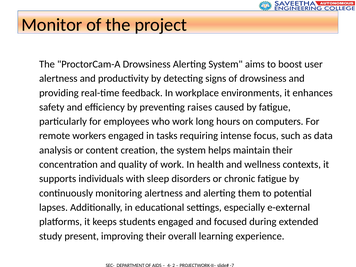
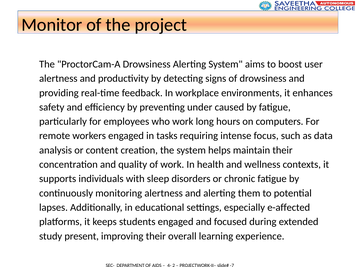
raises: raises -> under (200, 107)
e-external: e-external -> e-affected (289, 207)
